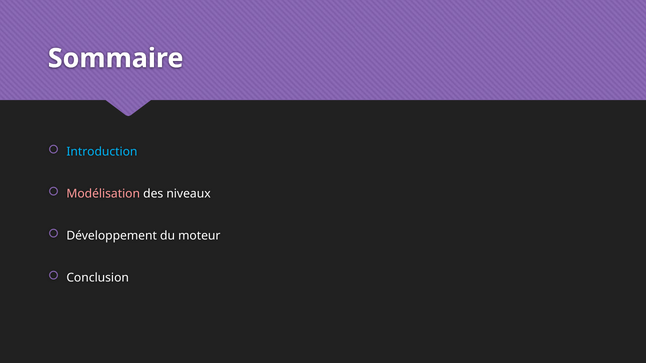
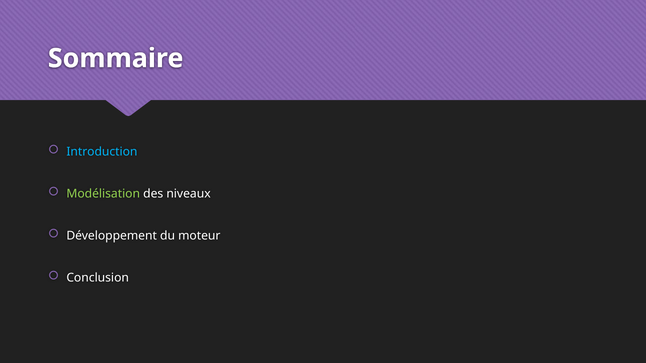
Modélisation colour: pink -> light green (103, 194)
